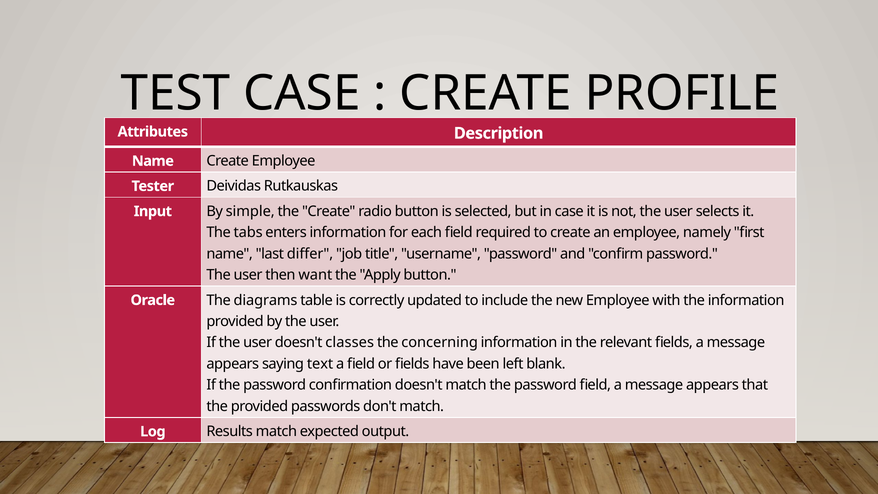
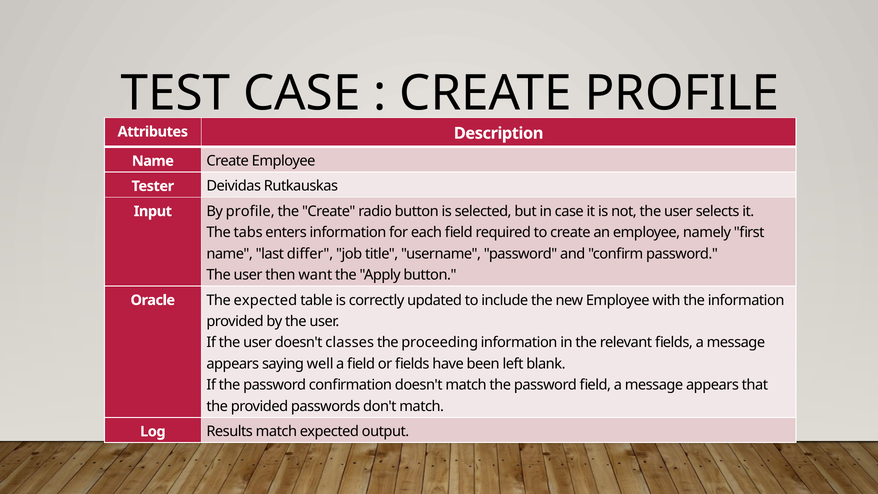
By simple: simple -> profile (250, 211)
The diagrams: diagrams -> expected (265, 300)
concerning: concerning -> proceeding (440, 343)
text: text -> well (320, 364)
